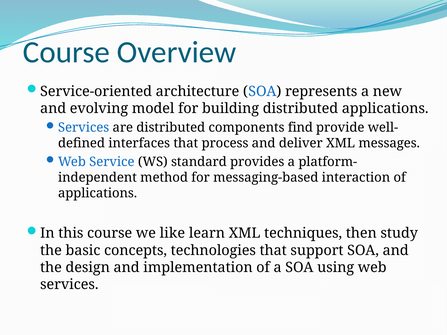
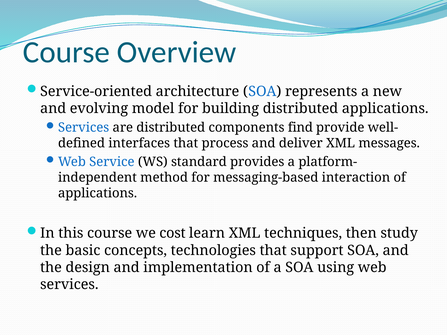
like: like -> cost (173, 233)
